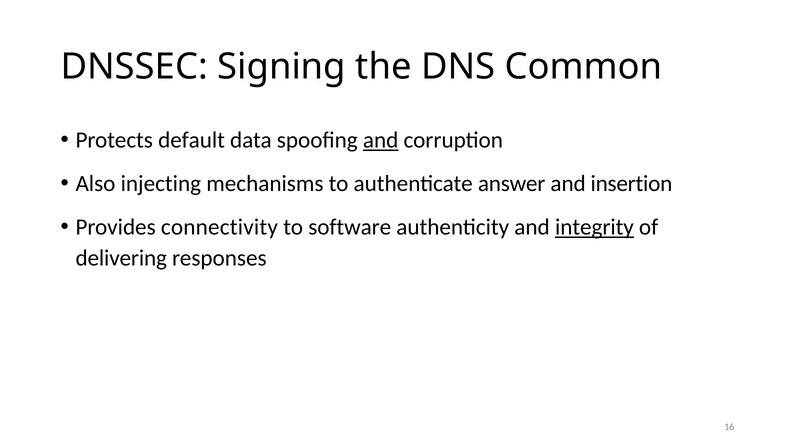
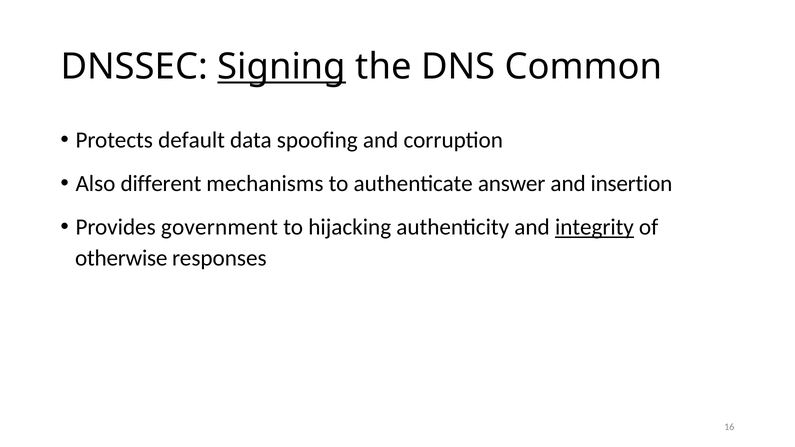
Signing underline: none -> present (282, 67)
and underline: present -> none (381, 140)
injecting: injecting -> different (161, 184)
connectivity: connectivity -> government (219, 227)
software: software -> hijacking (350, 227)
delivering: delivering -> otherwise (121, 258)
